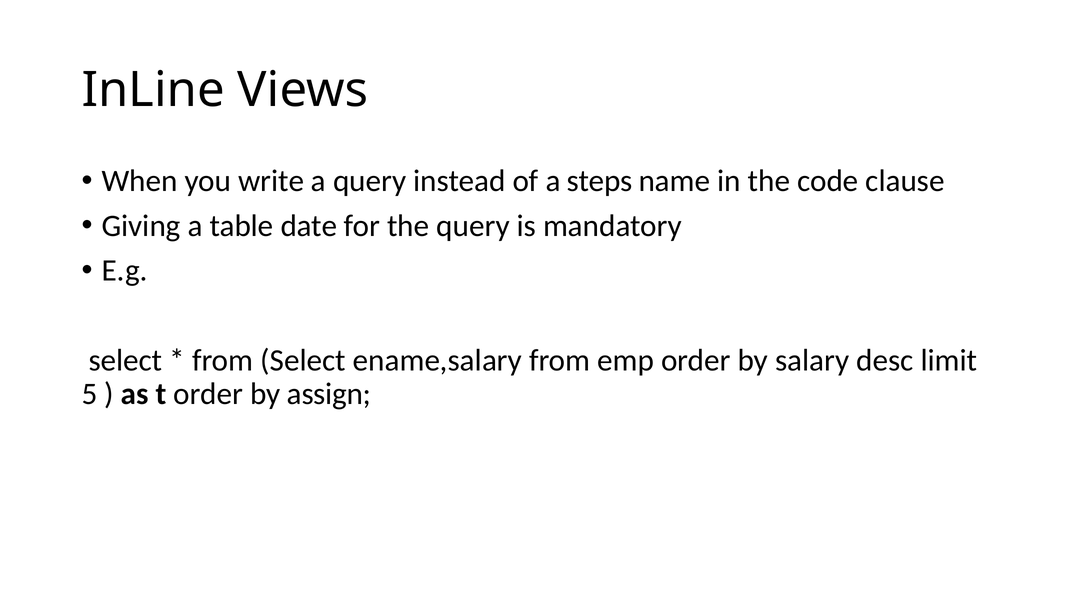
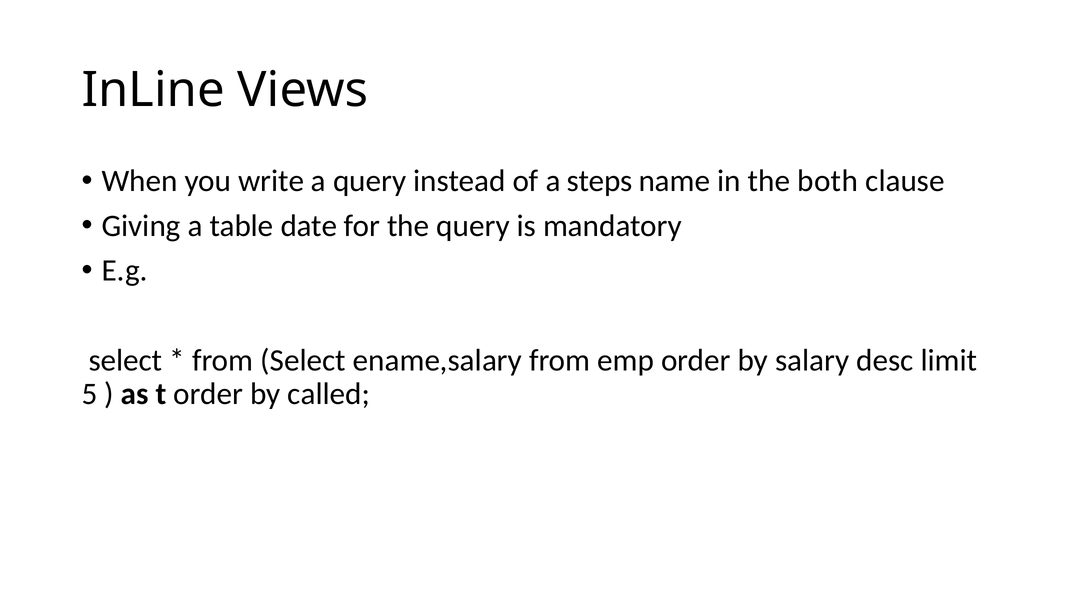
code: code -> both (828, 181)
assign: assign -> called (329, 394)
